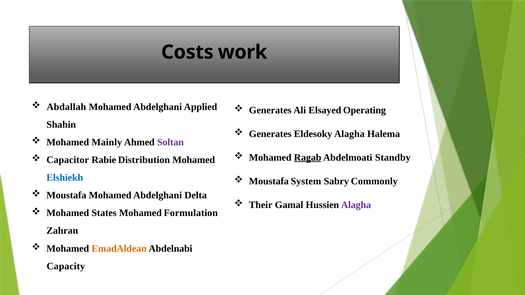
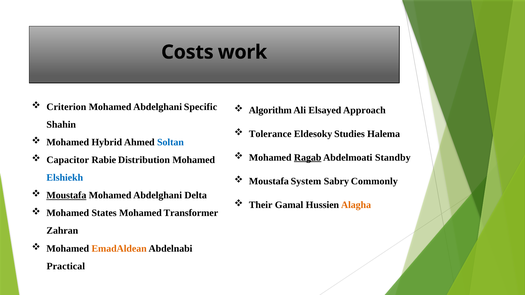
Abdallah: Abdallah -> Criterion (66, 107)
Applied: Applied -> Specific (201, 107)
Generates: Generates -> Algorithm (270, 110)
Operating: Operating -> Approach (364, 110)
Generates: Generates -> Tolerance (270, 134)
Eldesoky Alagha: Alagha -> Studies (349, 134)
Mainly: Mainly -> Hybrid (107, 142)
Soltan colour: purple -> blue (170, 142)
Moustafa underline: none -> present (66, 196)
Alagha colour: purple -> orange (356, 205)
Formulation: Formulation -> Transformer (191, 213)
Capacity: Capacity -> Practical (66, 266)
